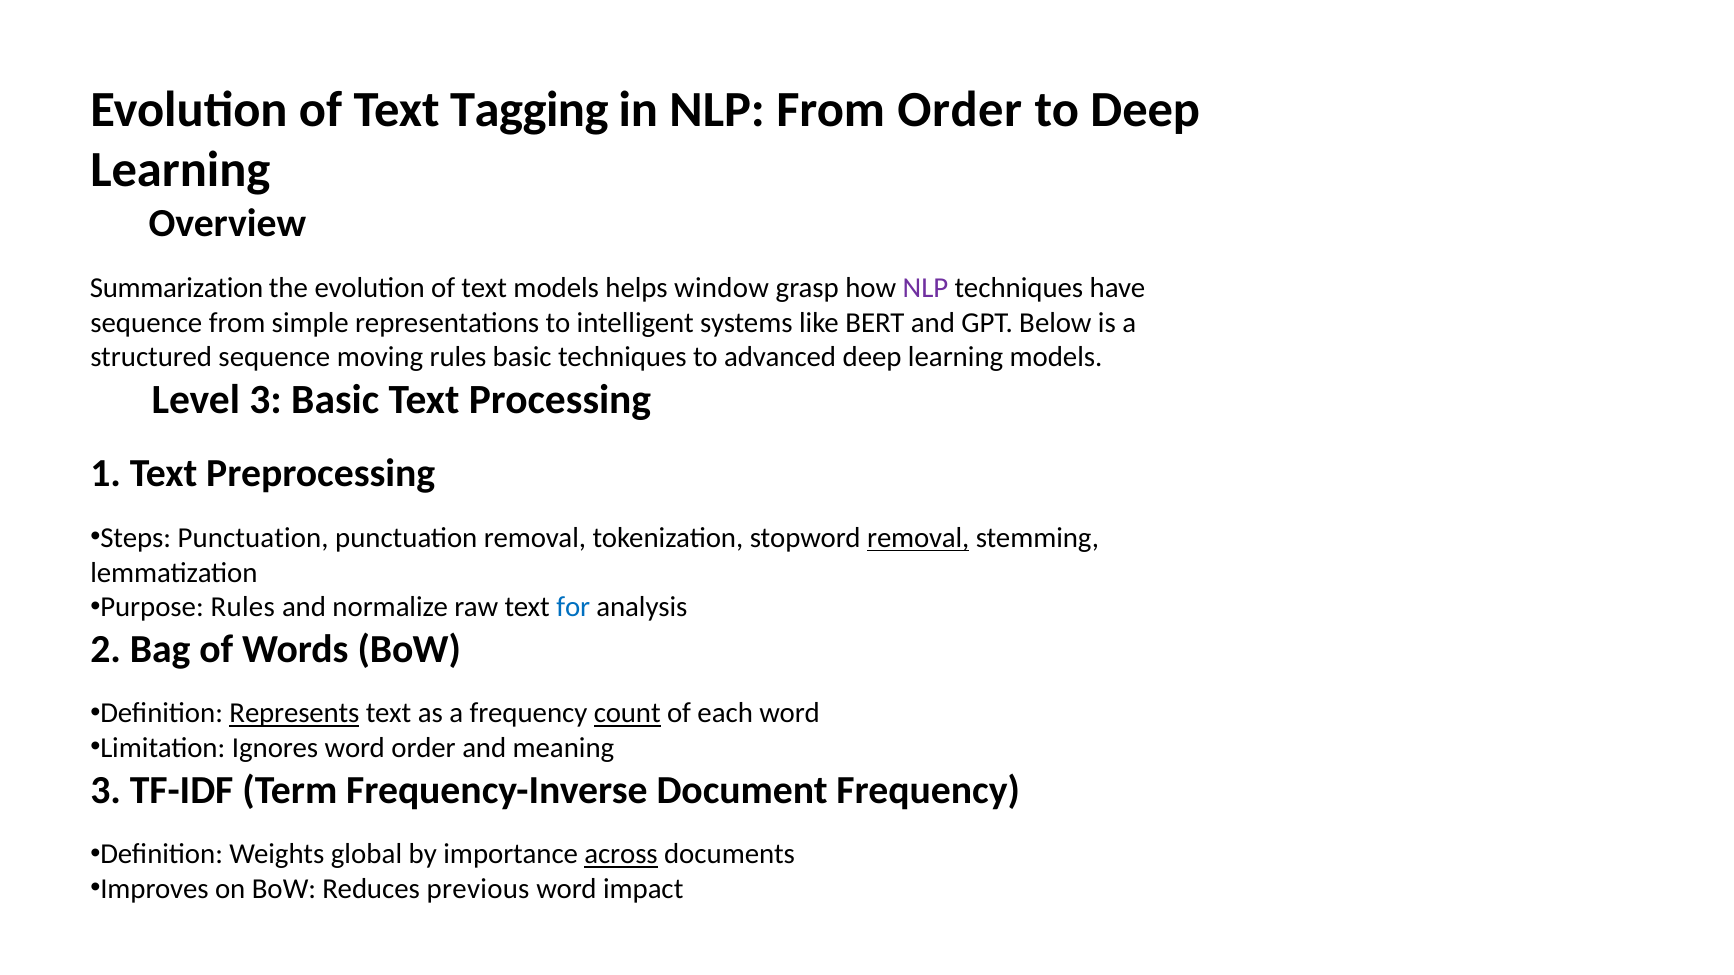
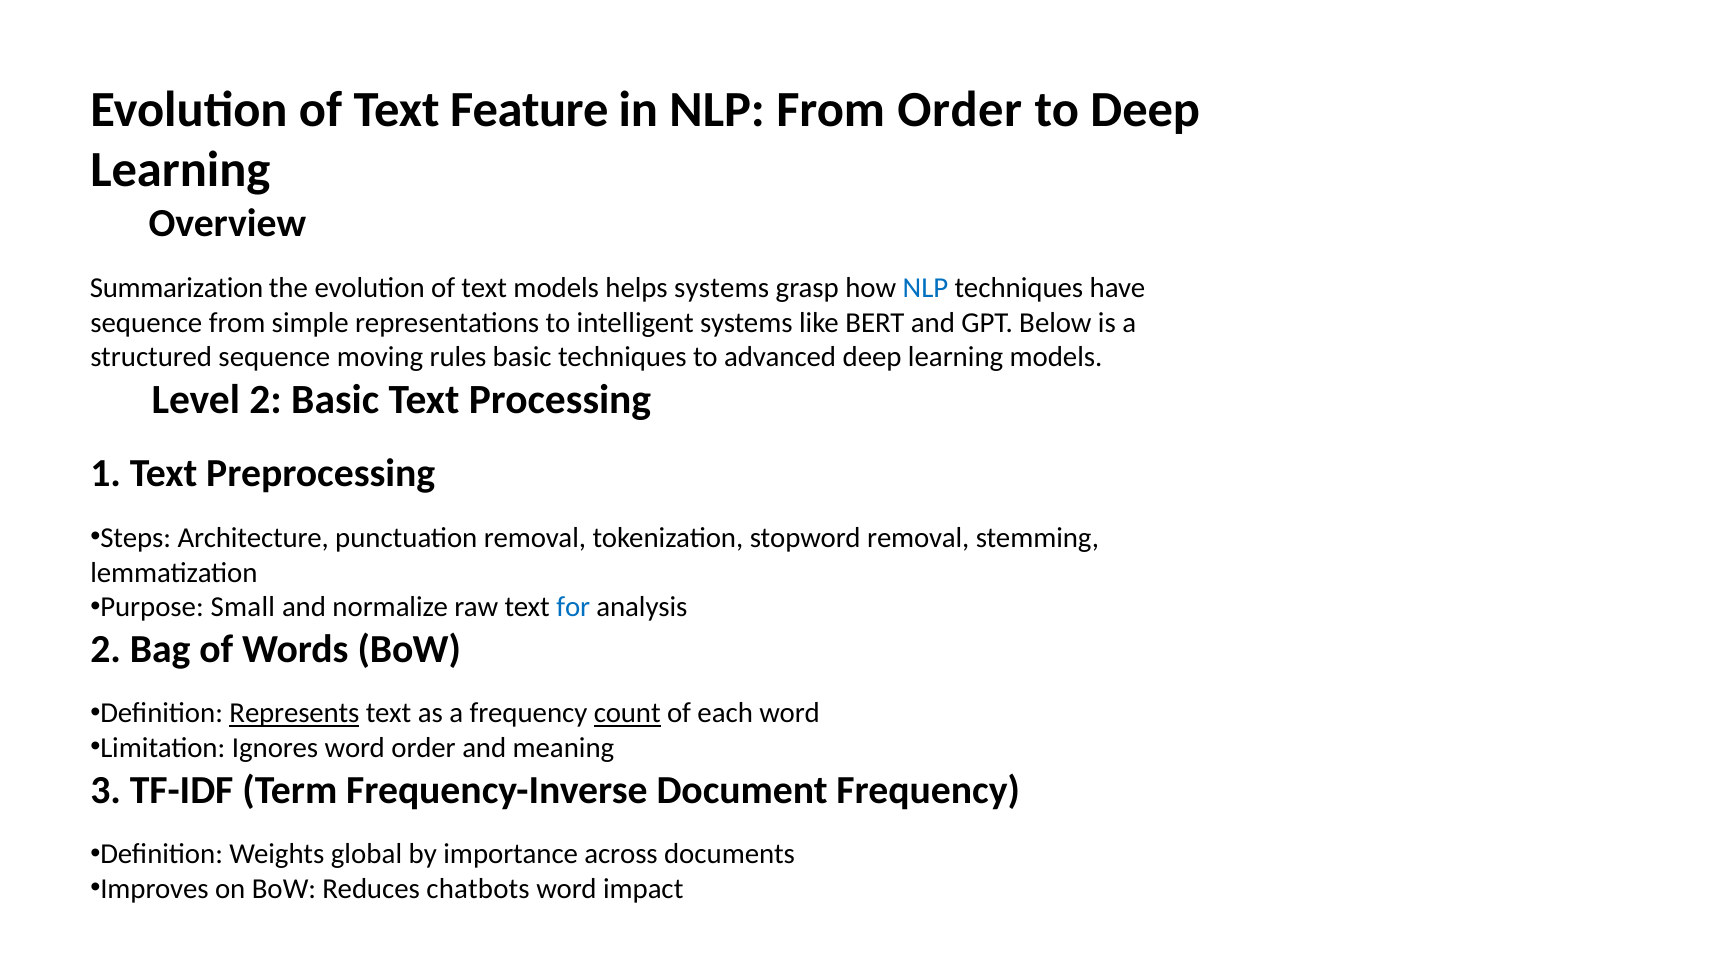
Tagging: Tagging -> Feature (529, 110)
helps window: window -> systems (722, 288)
NLP colour: purple -> blue (926, 288)
3: 3 -> 2 (266, 400)
Steps Punctuation: Punctuation -> Architecture (253, 538)
removal underline: present -> none (918, 538)
Purpose Rules: Rules -> Small (243, 608)
across underline: present -> none (621, 855)
previous: previous -> chatbots (478, 889)
